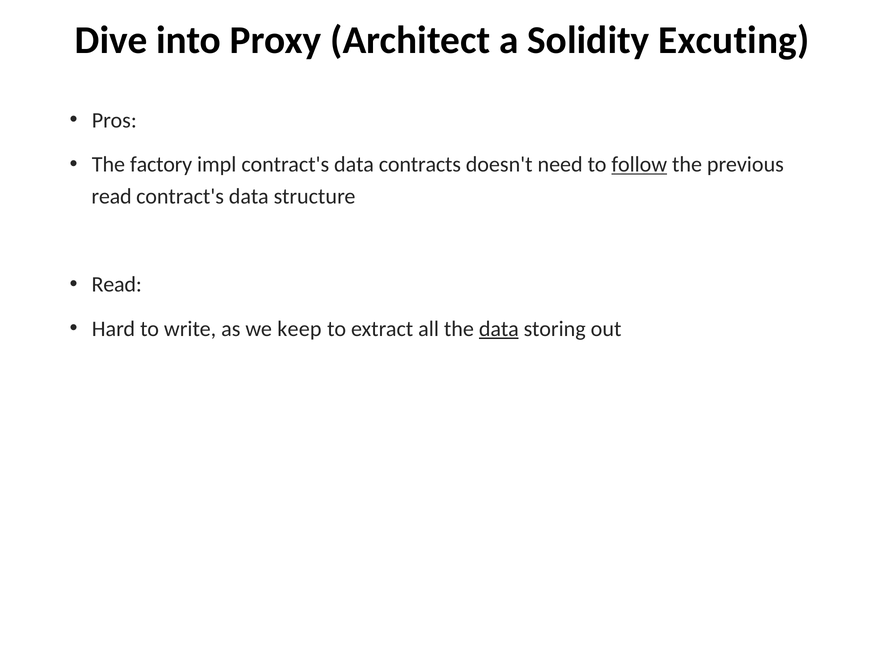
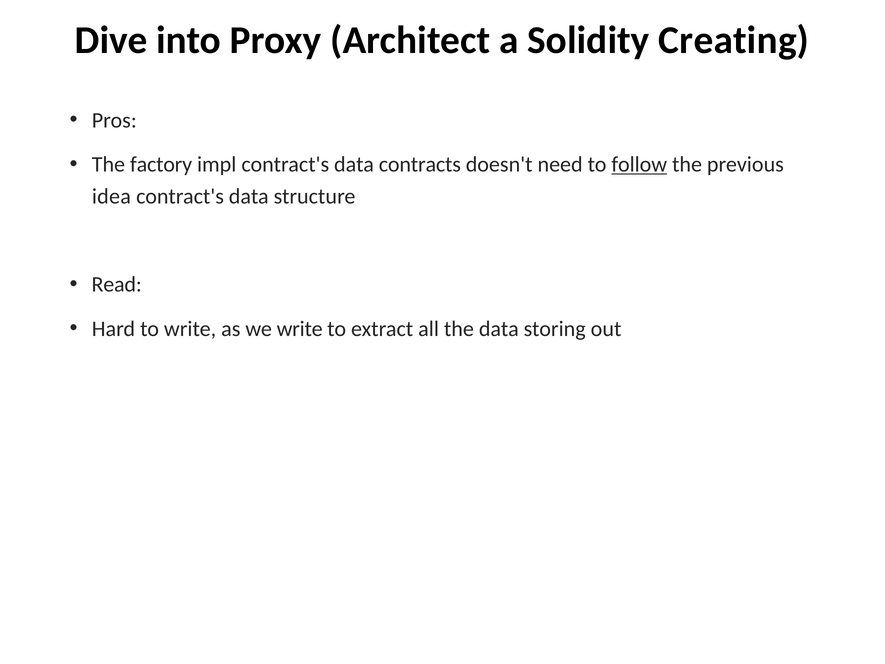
Excuting: Excuting -> Creating (734, 40)
read: read -> idea (111, 196)
we keep: keep -> write (300, 329)
data underline: present -> none (499, 329)
